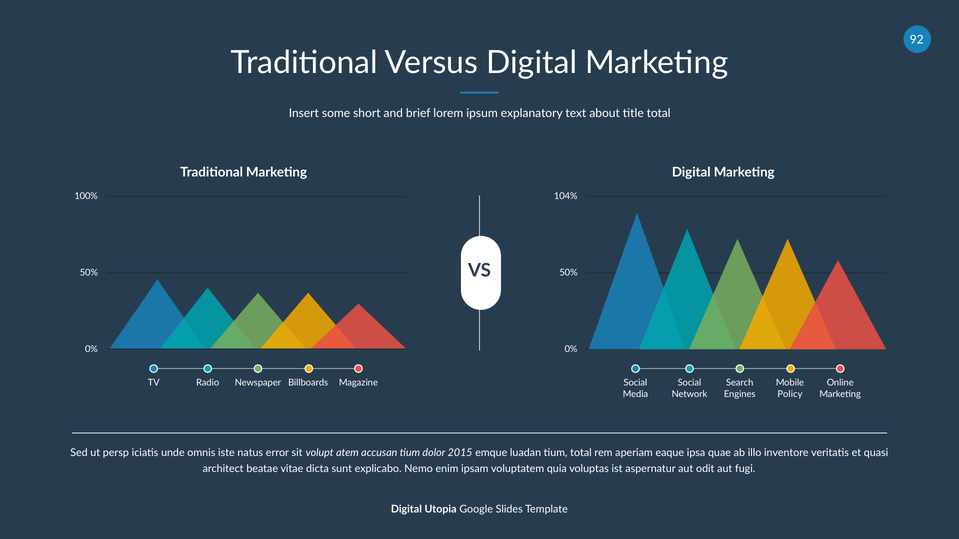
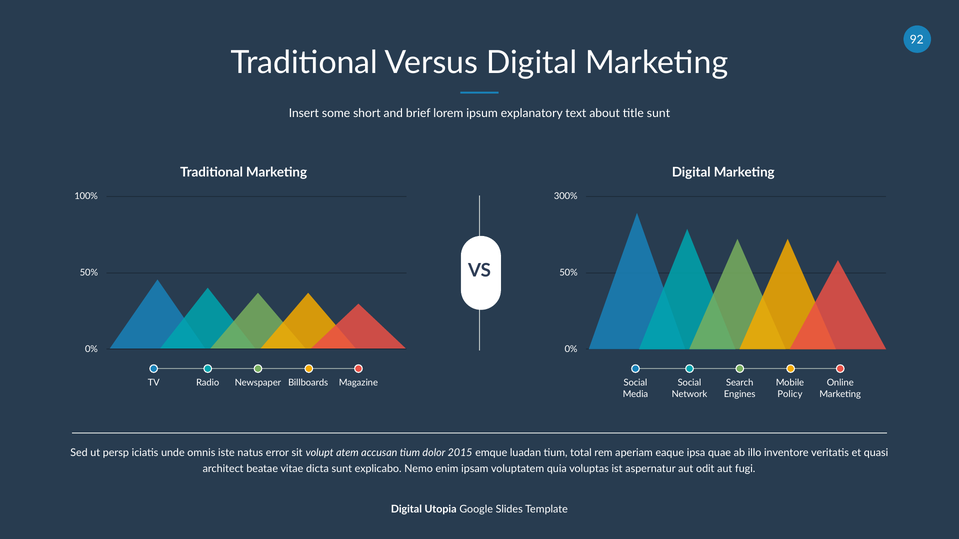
title total: total -> sunt (658, 113)
104%: 104% -> 300% (566, 196)
